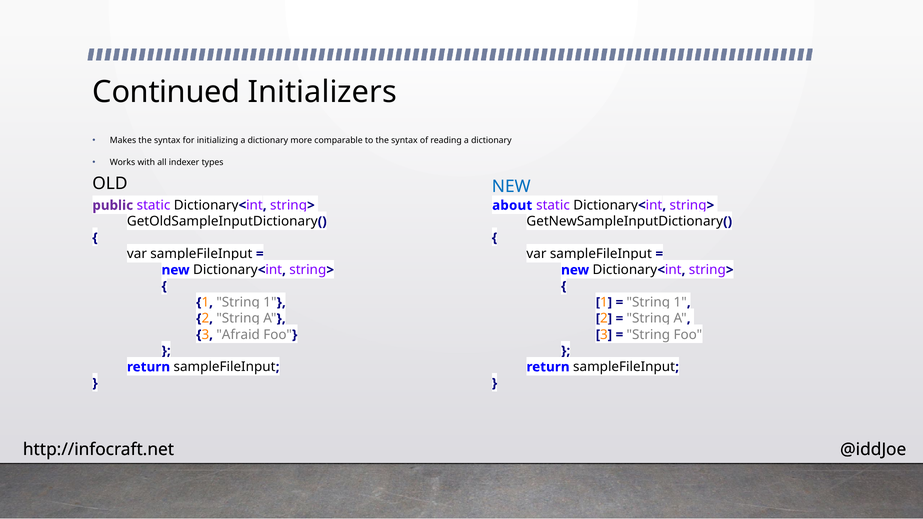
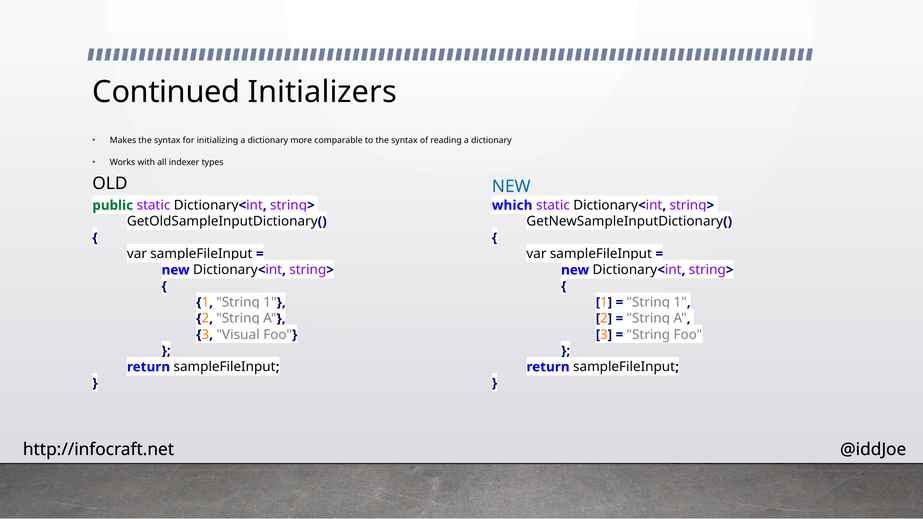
public colour: purple -> green (113, 205)
about: about -> which (512, 205)
Afraid: Afraid -> Visual (238, 335)
